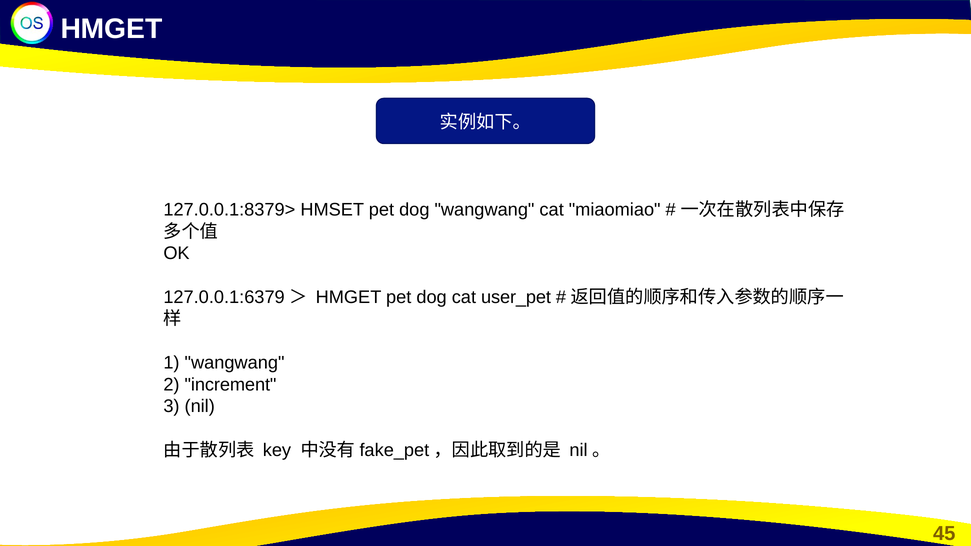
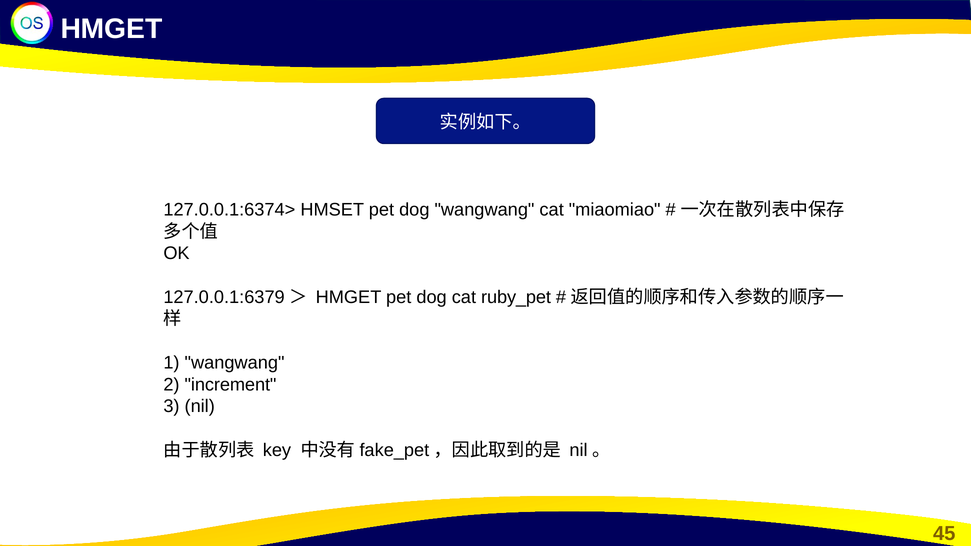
127.0.0.1:8379>: 127.0.0.1:8379> -> 127.0.0.1:6374> (229, 210)
user_pet: user_pet -> ruby_pet (516, 297)
